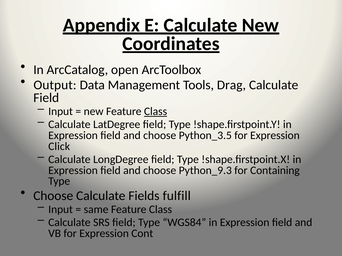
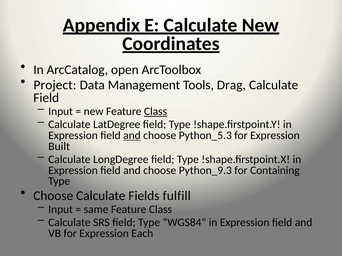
Output: Output -> Project (55, 85)
and underline: none -> present (132, 136)
Python_3.5: Python_3.5 -> Python_5.3 (205, 136)
Click: Click -> Built (59, 147)
Cont: Cont -> Each (142, 234)
